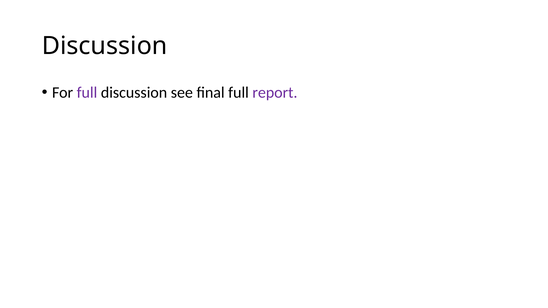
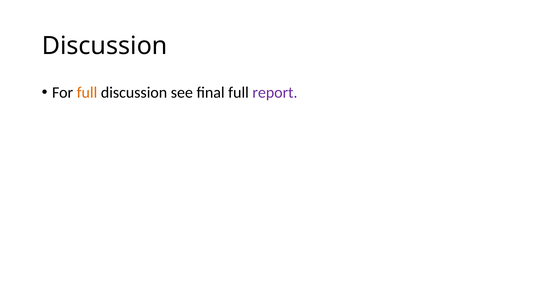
full colour: purple -> orange (87, 93)
